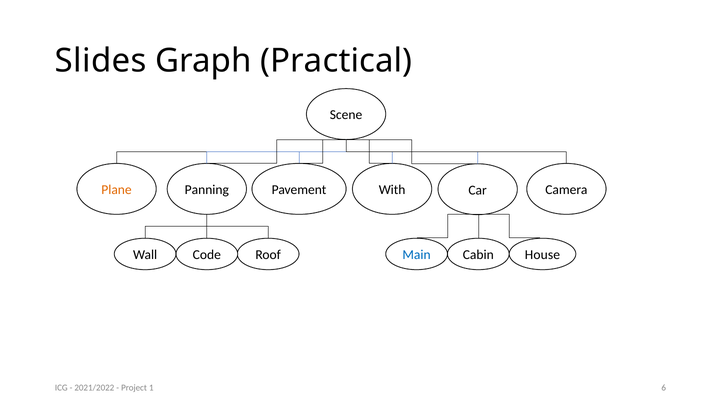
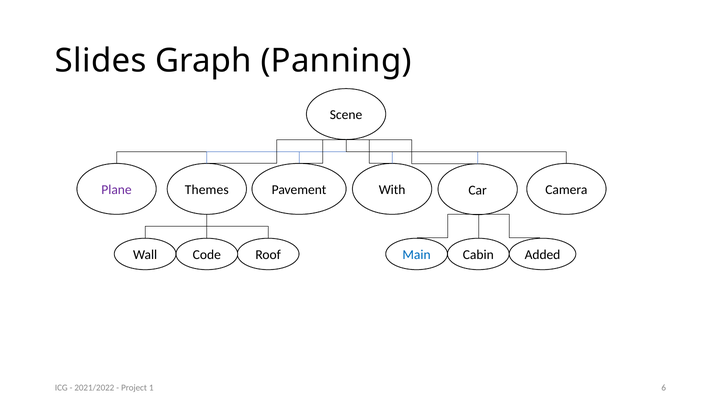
Practical: Practical -> Panning (336, 61)
Plane colour: orange -> purple (117, 190)
Panning: Panning -> Themes (207, 190)
House: House -> Added (543, 255)
